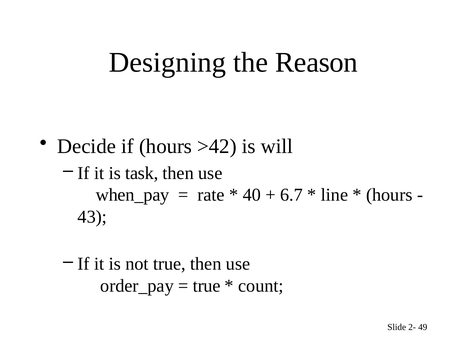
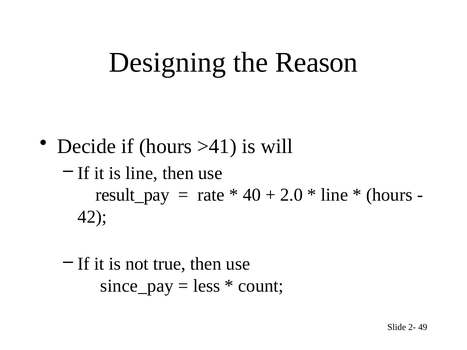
>42: >42 -> >41 (217, 146)
is task: task -> line (142, 173)
when_pay: when_pay -> result_pay (133, 195)
6.7: 6.7 -> 2.0 (292, 195)
43: 43 -> 42 (92, 217)
order_pay: order_pay -> since_pay (137, 286)
true: true -> less (207, 286)
